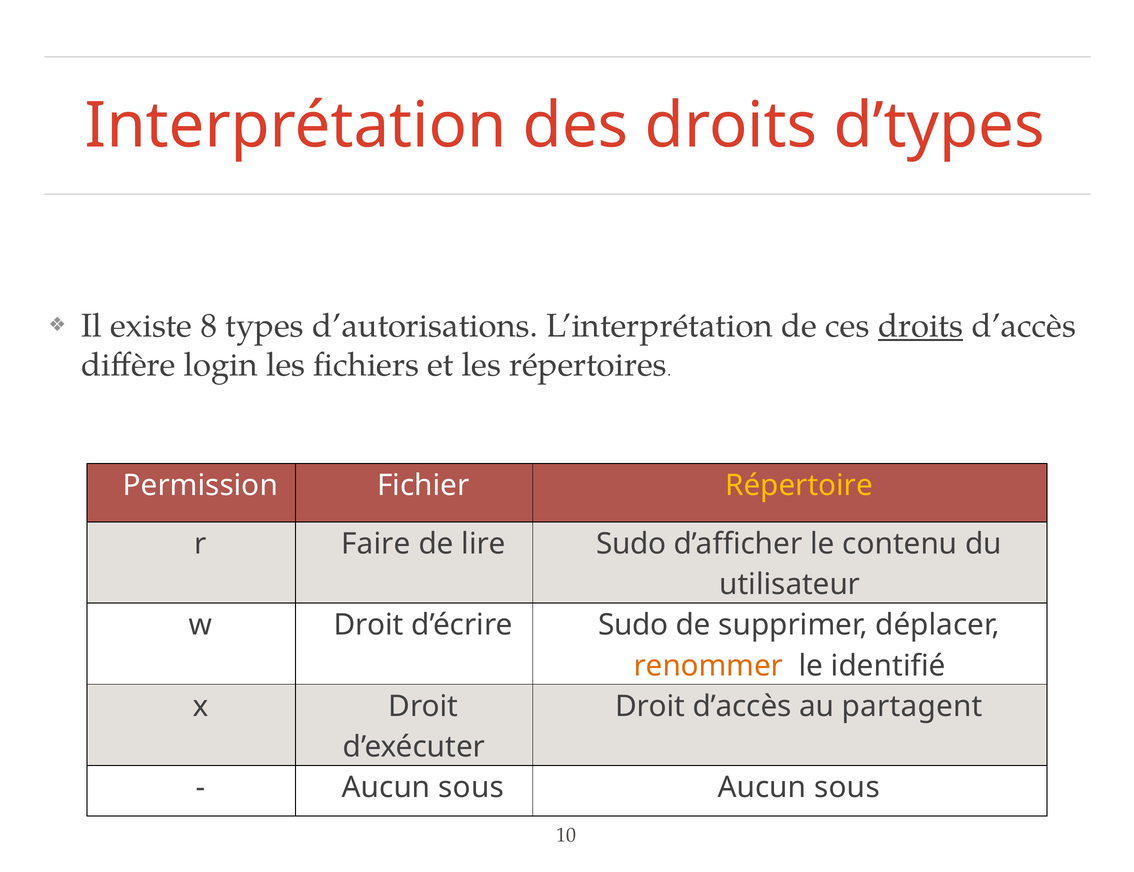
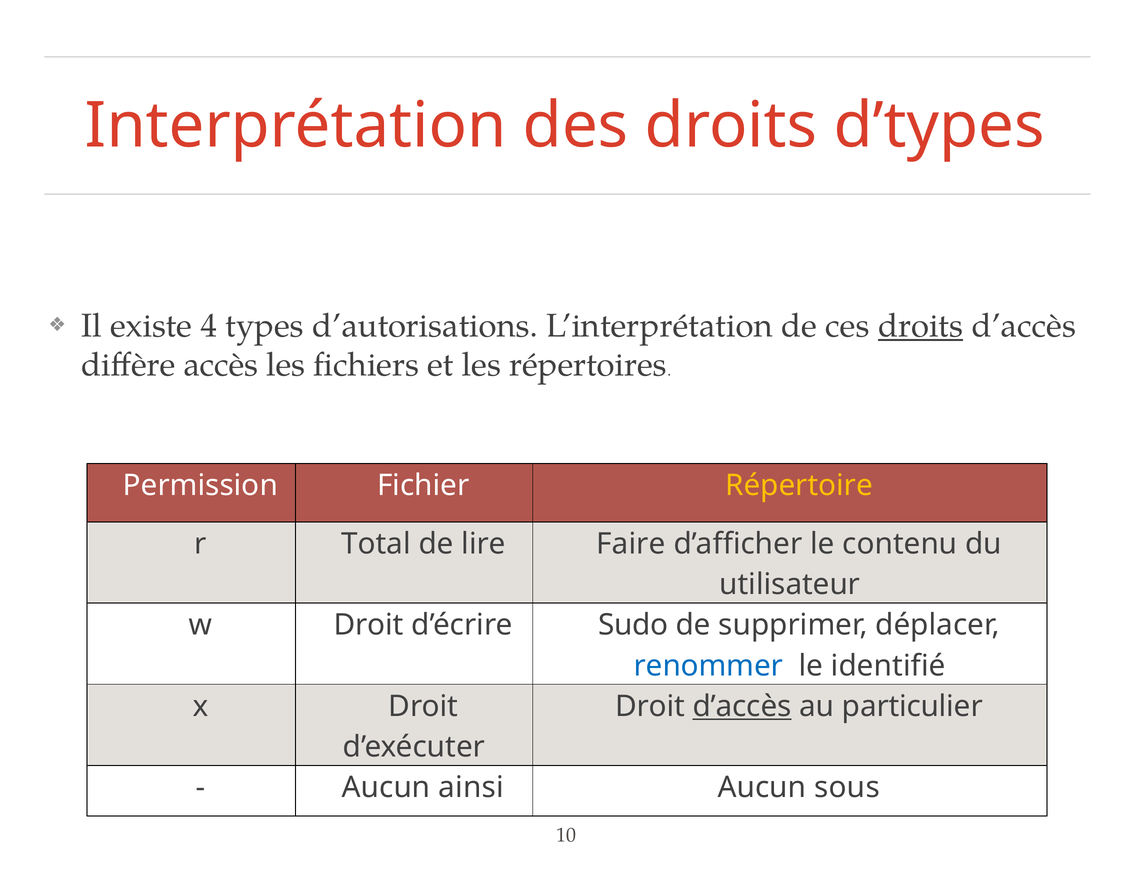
8: 8 -> 4 (209, 326)
login: login -> accès (221, 365)
Faire: Faire -> Total (376, 544)
lire Sudo: Sudo -> Faire (631, 544)
renommer colour: orange -> blue (708, 666)
d’accès underline: none -> present (742, 707)
partagent: partagent -> particulier (912, 707)
sous: sous -> ainsi (471, 788)
